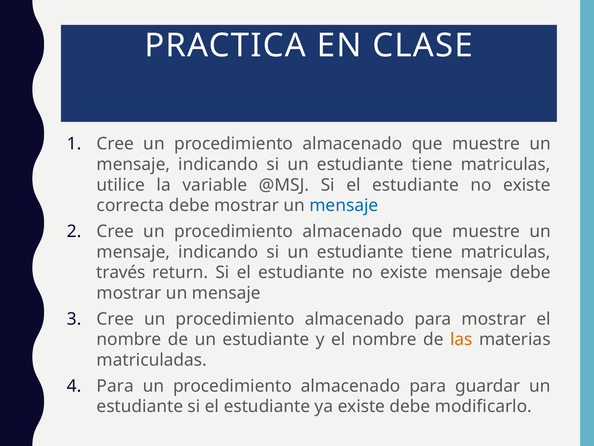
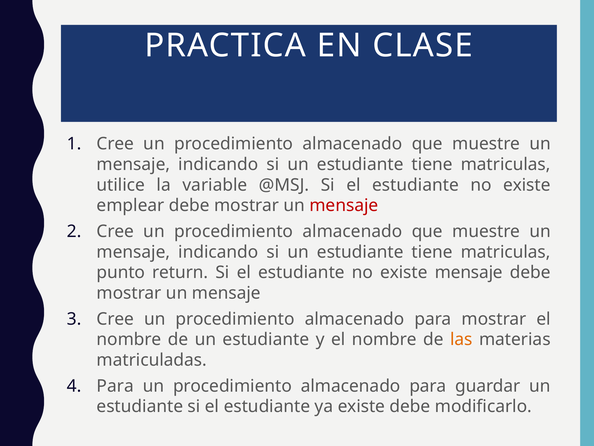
correcta: correcta -> emplear (130, 205)
mensaje colour: blue -> red (344, 205)
través: través -> punto (121, 272)
